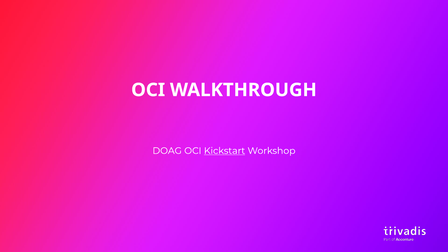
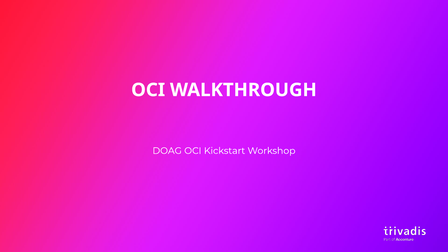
Kickstart underline: present -> none (225, 151)
